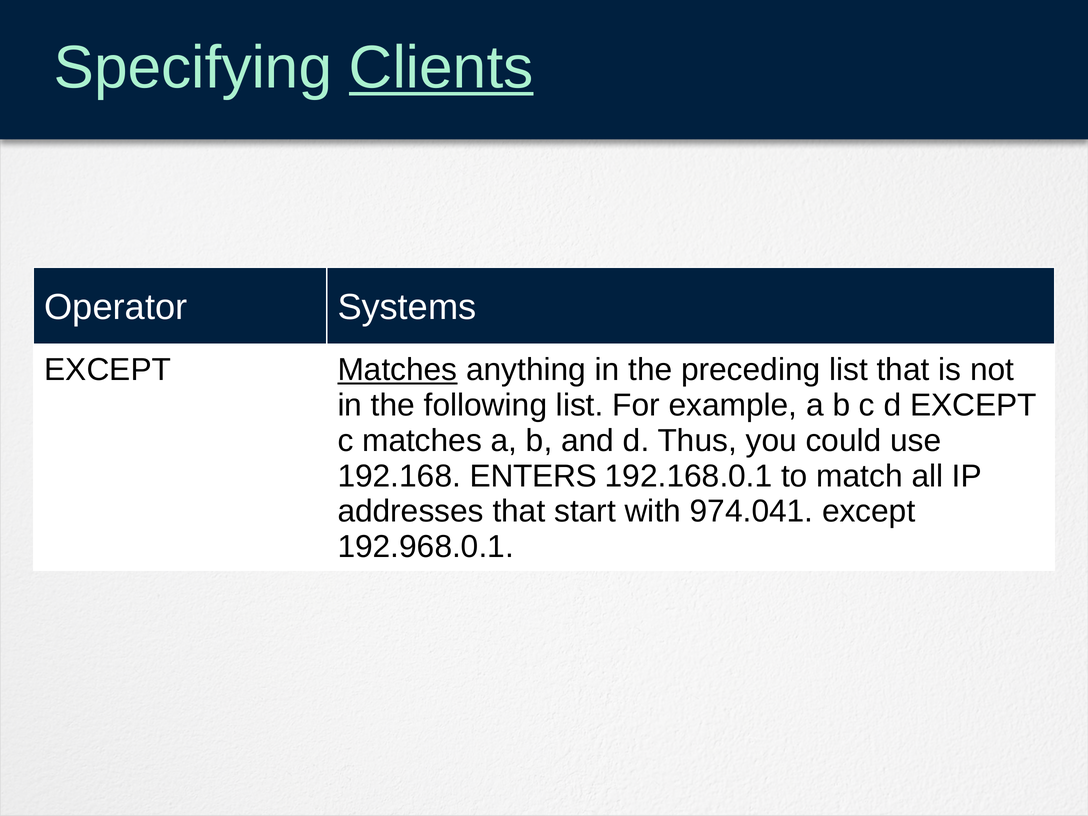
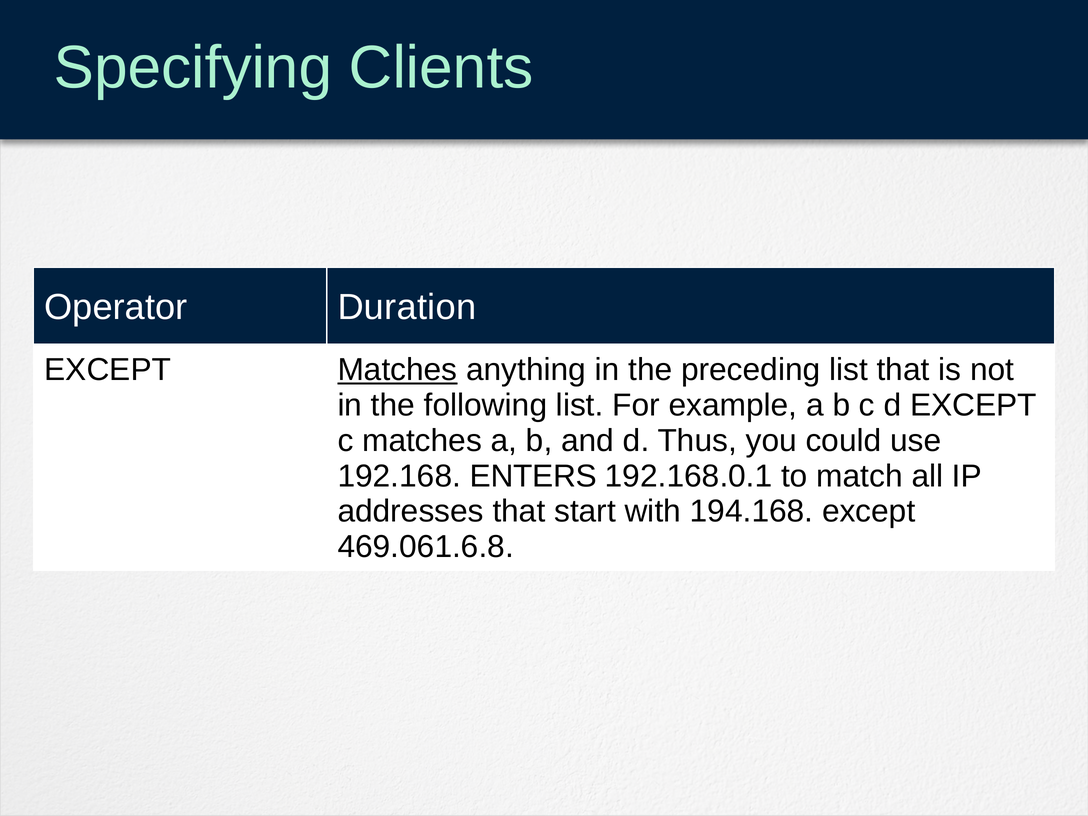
Clients underline: present -> none (441, 68)
Systems: Systems -> Duration (407, 307)
974.041: 974.041 -> 194.168 (752, 512)
192.968.0.1: 192.968.0.1 -> 469.061.6.8 (426, 547)
